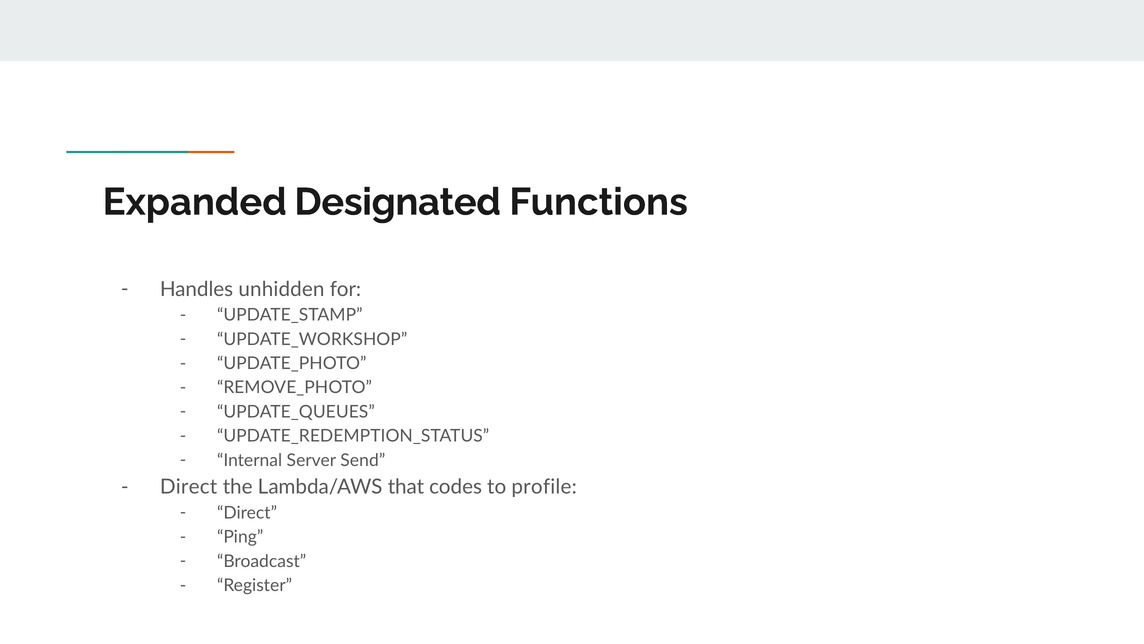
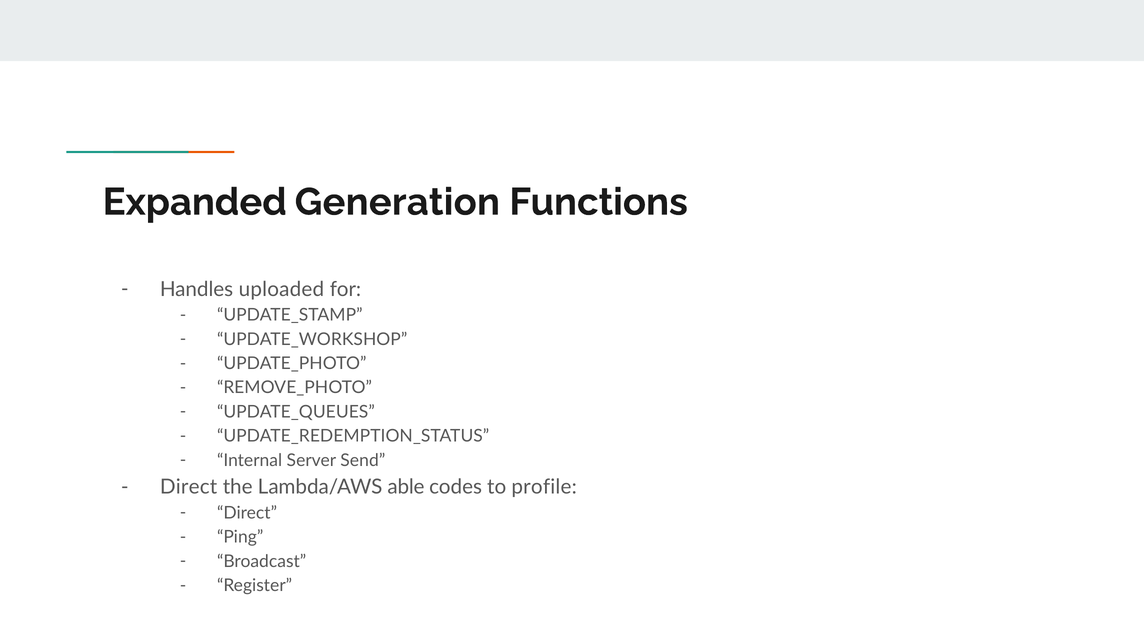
Designated: Designated -> Generation (397, 202)
unhidden: unhidden -> uploaded (281, 289)
that: that -> able (406, 487)
